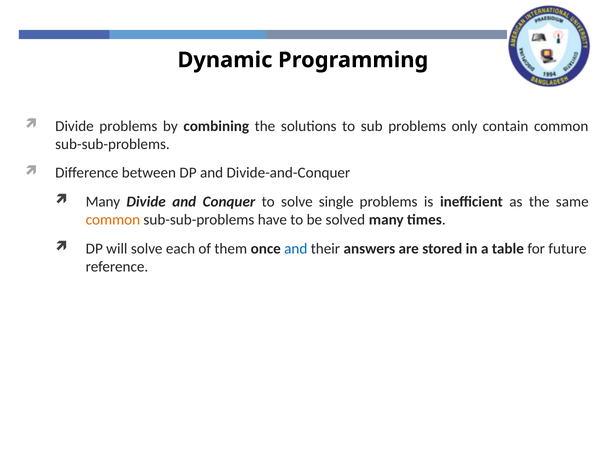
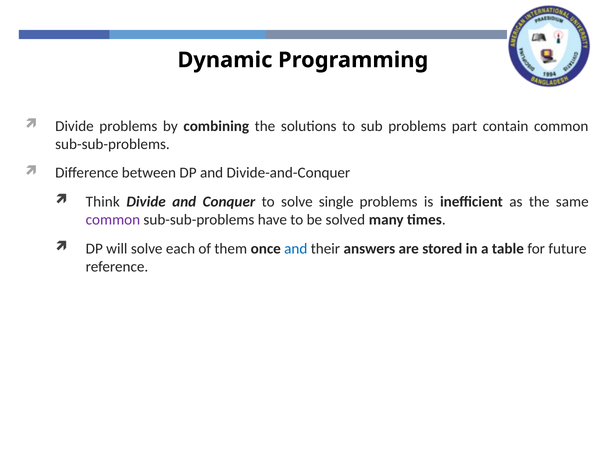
only: only -> part (464, 126)
Many: Many -> Think (103, 202)
common colour: orange -> purple (113, 220)
